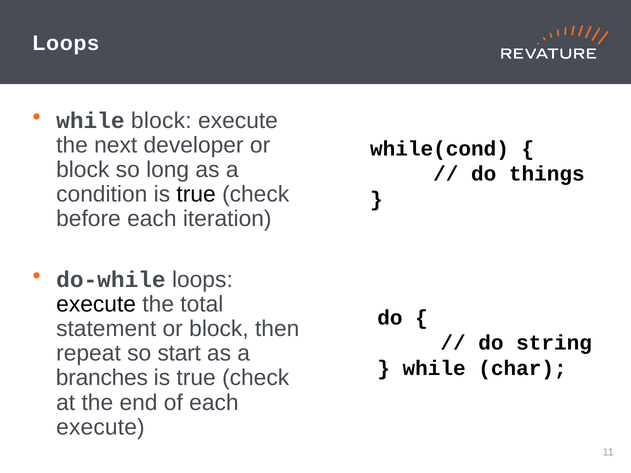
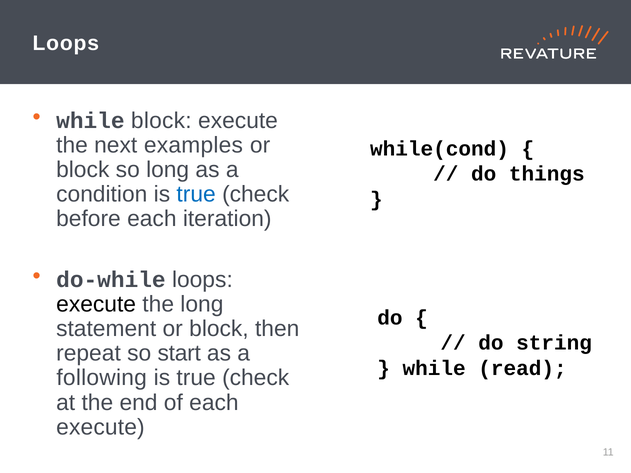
developer: developer -> examples (193, 145)
true colour: black -> blue (196, 194)
the total: total -> long (202, 304)
char: char -> read (523, 368)
branches: branches -> following (102, 378)
